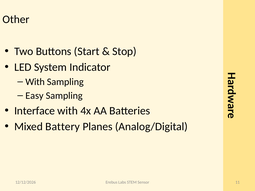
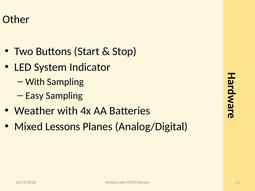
Interface: Interface -> Weather (35, 111)
Battery: Battery -> Lessons (63, 127)
